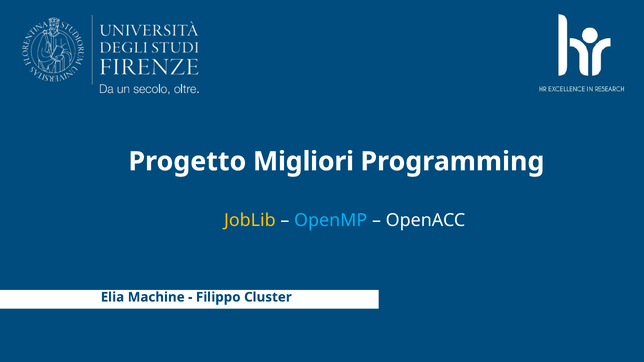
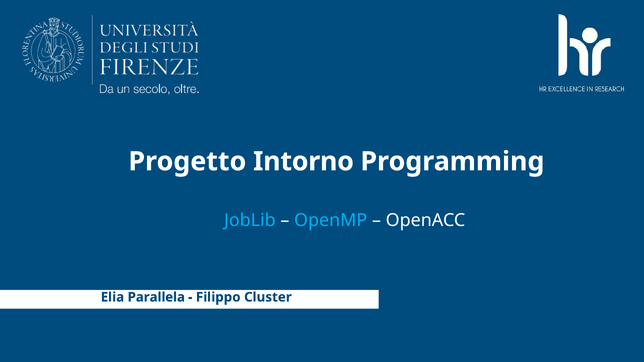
Migliori: Migliori -> Intorno (303, 162)
JobLib colour: yellow -> light blue (250, 221)
Machine: Machine -> Parallela (156, 297)
